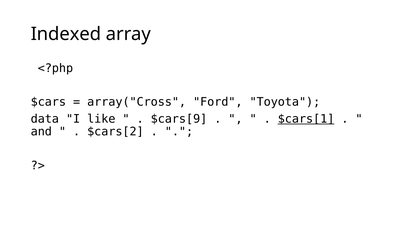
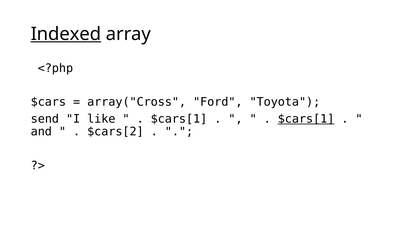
Indexed underline: none -> present (66, 34)
data: data -> send (45, 119)
$cars[9: $cars[9 -> $cars[1 (179, 119)
